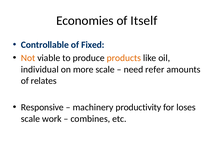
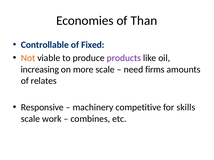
Itself: Itself -> Than (144, 21)
products colour: orange -> purple (124, 58)
individual: individual -> increasing (40, 70)
refer: refer -> firms (155, 70)
productivity: productivity -> competitive (138, 108)
loses: loses -> skills (186, 108)
